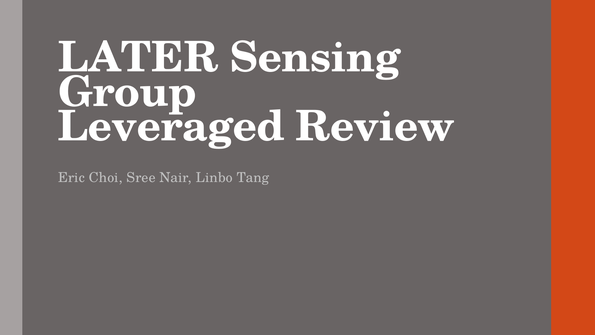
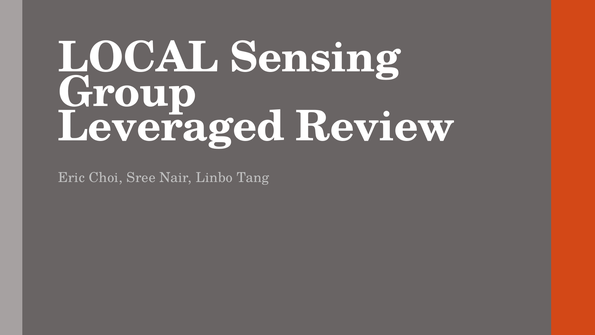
LATER: LATER -> LOCAL (138, 58)
